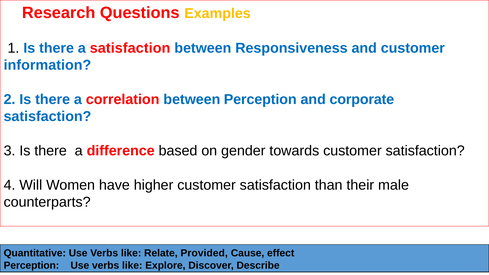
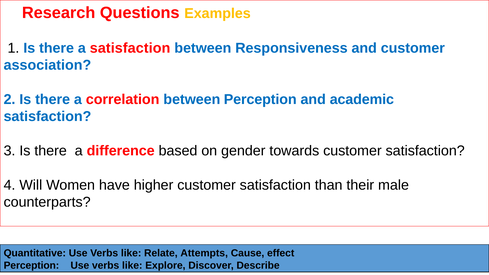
information: information -> association (47, 65)
corporate: corporate -> academic (362, 99)
Provided: Provided -> Attempts (204, 253)
